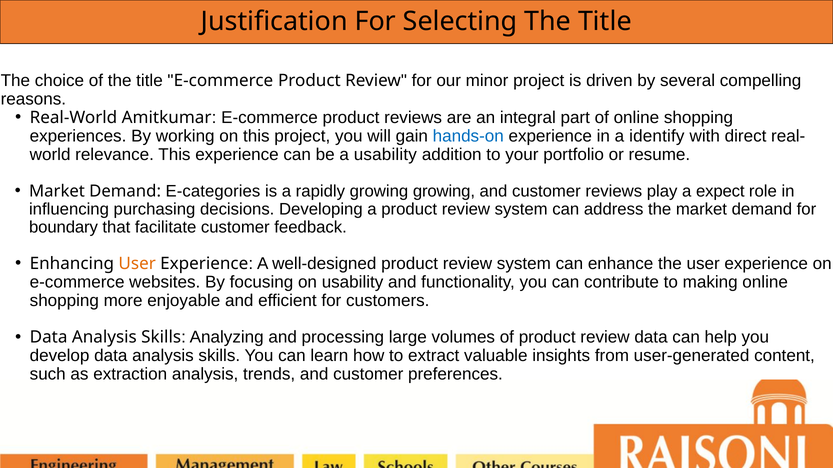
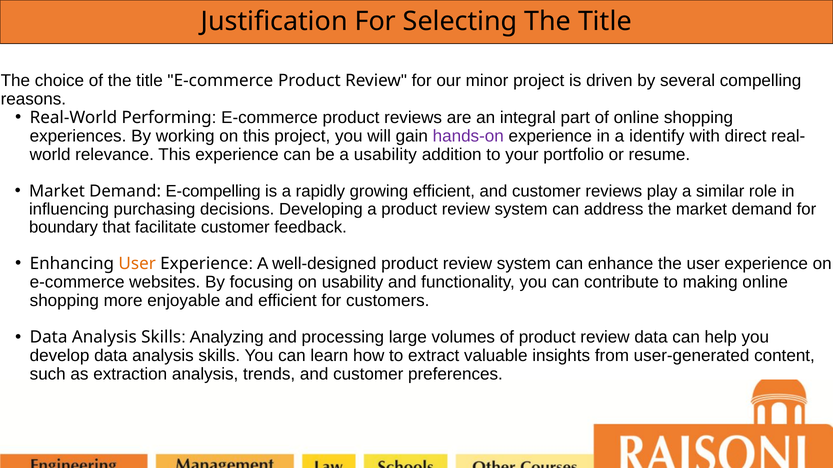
Amitkumar: Amitkumar -> Performing (167, 118)
hands-on colour: blue -> purple (468, 136)
E-categories: E-categories -> E-compelling (213, 191)
growing growing: growing -> efficient (444, 191)
expect: expect -> similar (720, 191)
